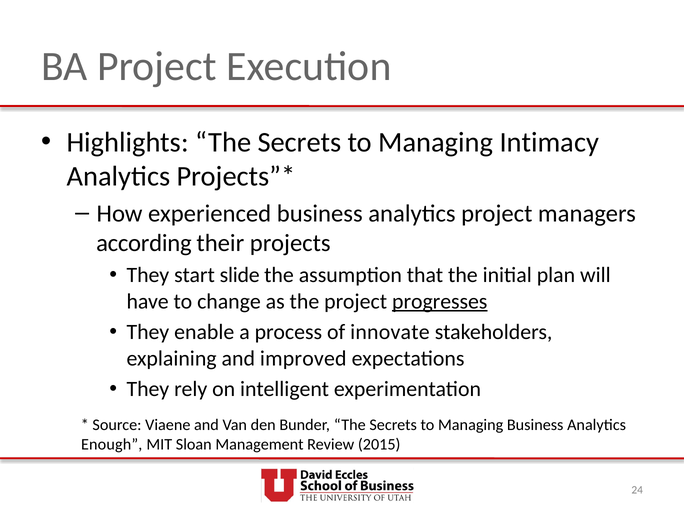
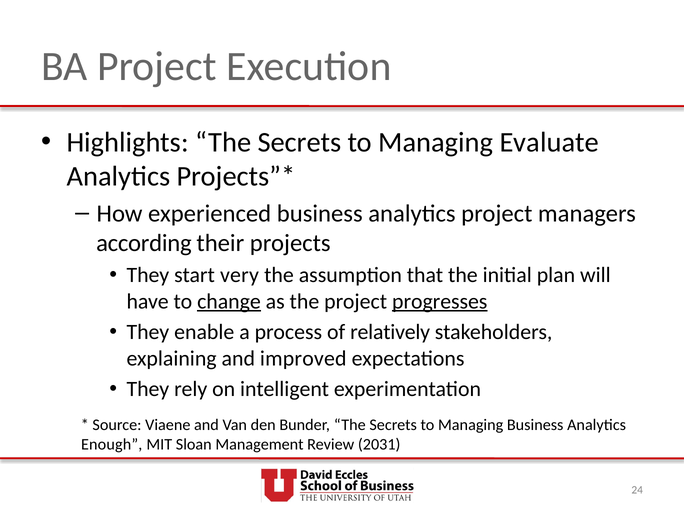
Intimacy: Intimacy -> Evaluate (549, 142)
slide: slide -> very (239, 275)
change underline: none -> present (229, 301)
innovate: innovate -> relatively (390, 332)
2015: 2015 -> 2031 (379, 445)
